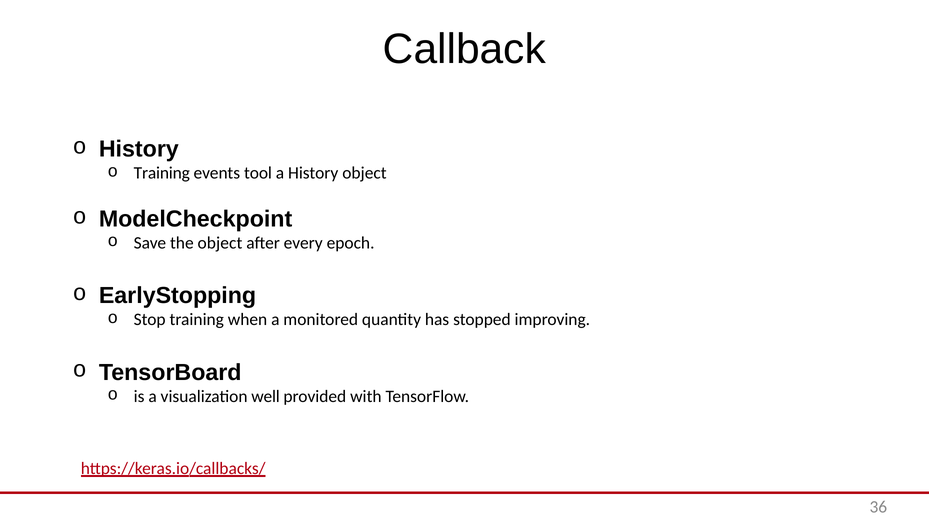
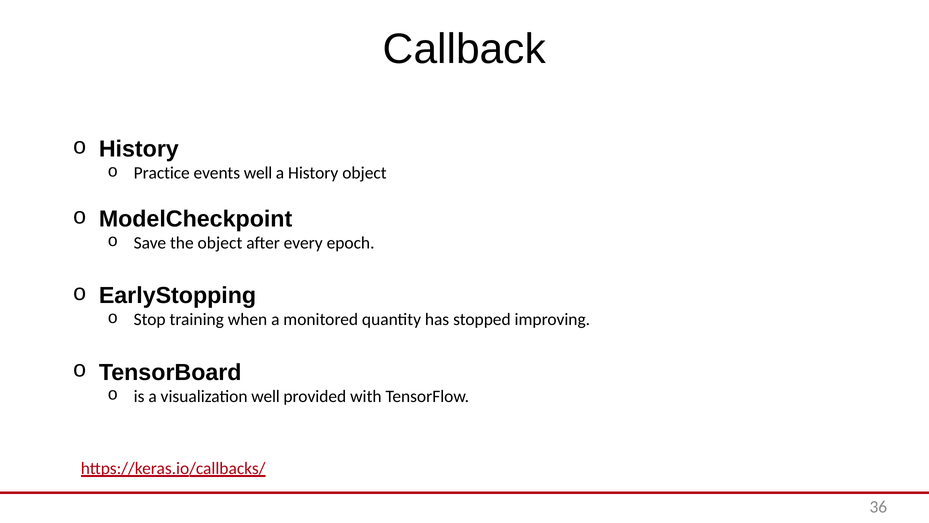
Training: Training -> Practice (162, 173)
events tool: tool -> well (258, 173)
